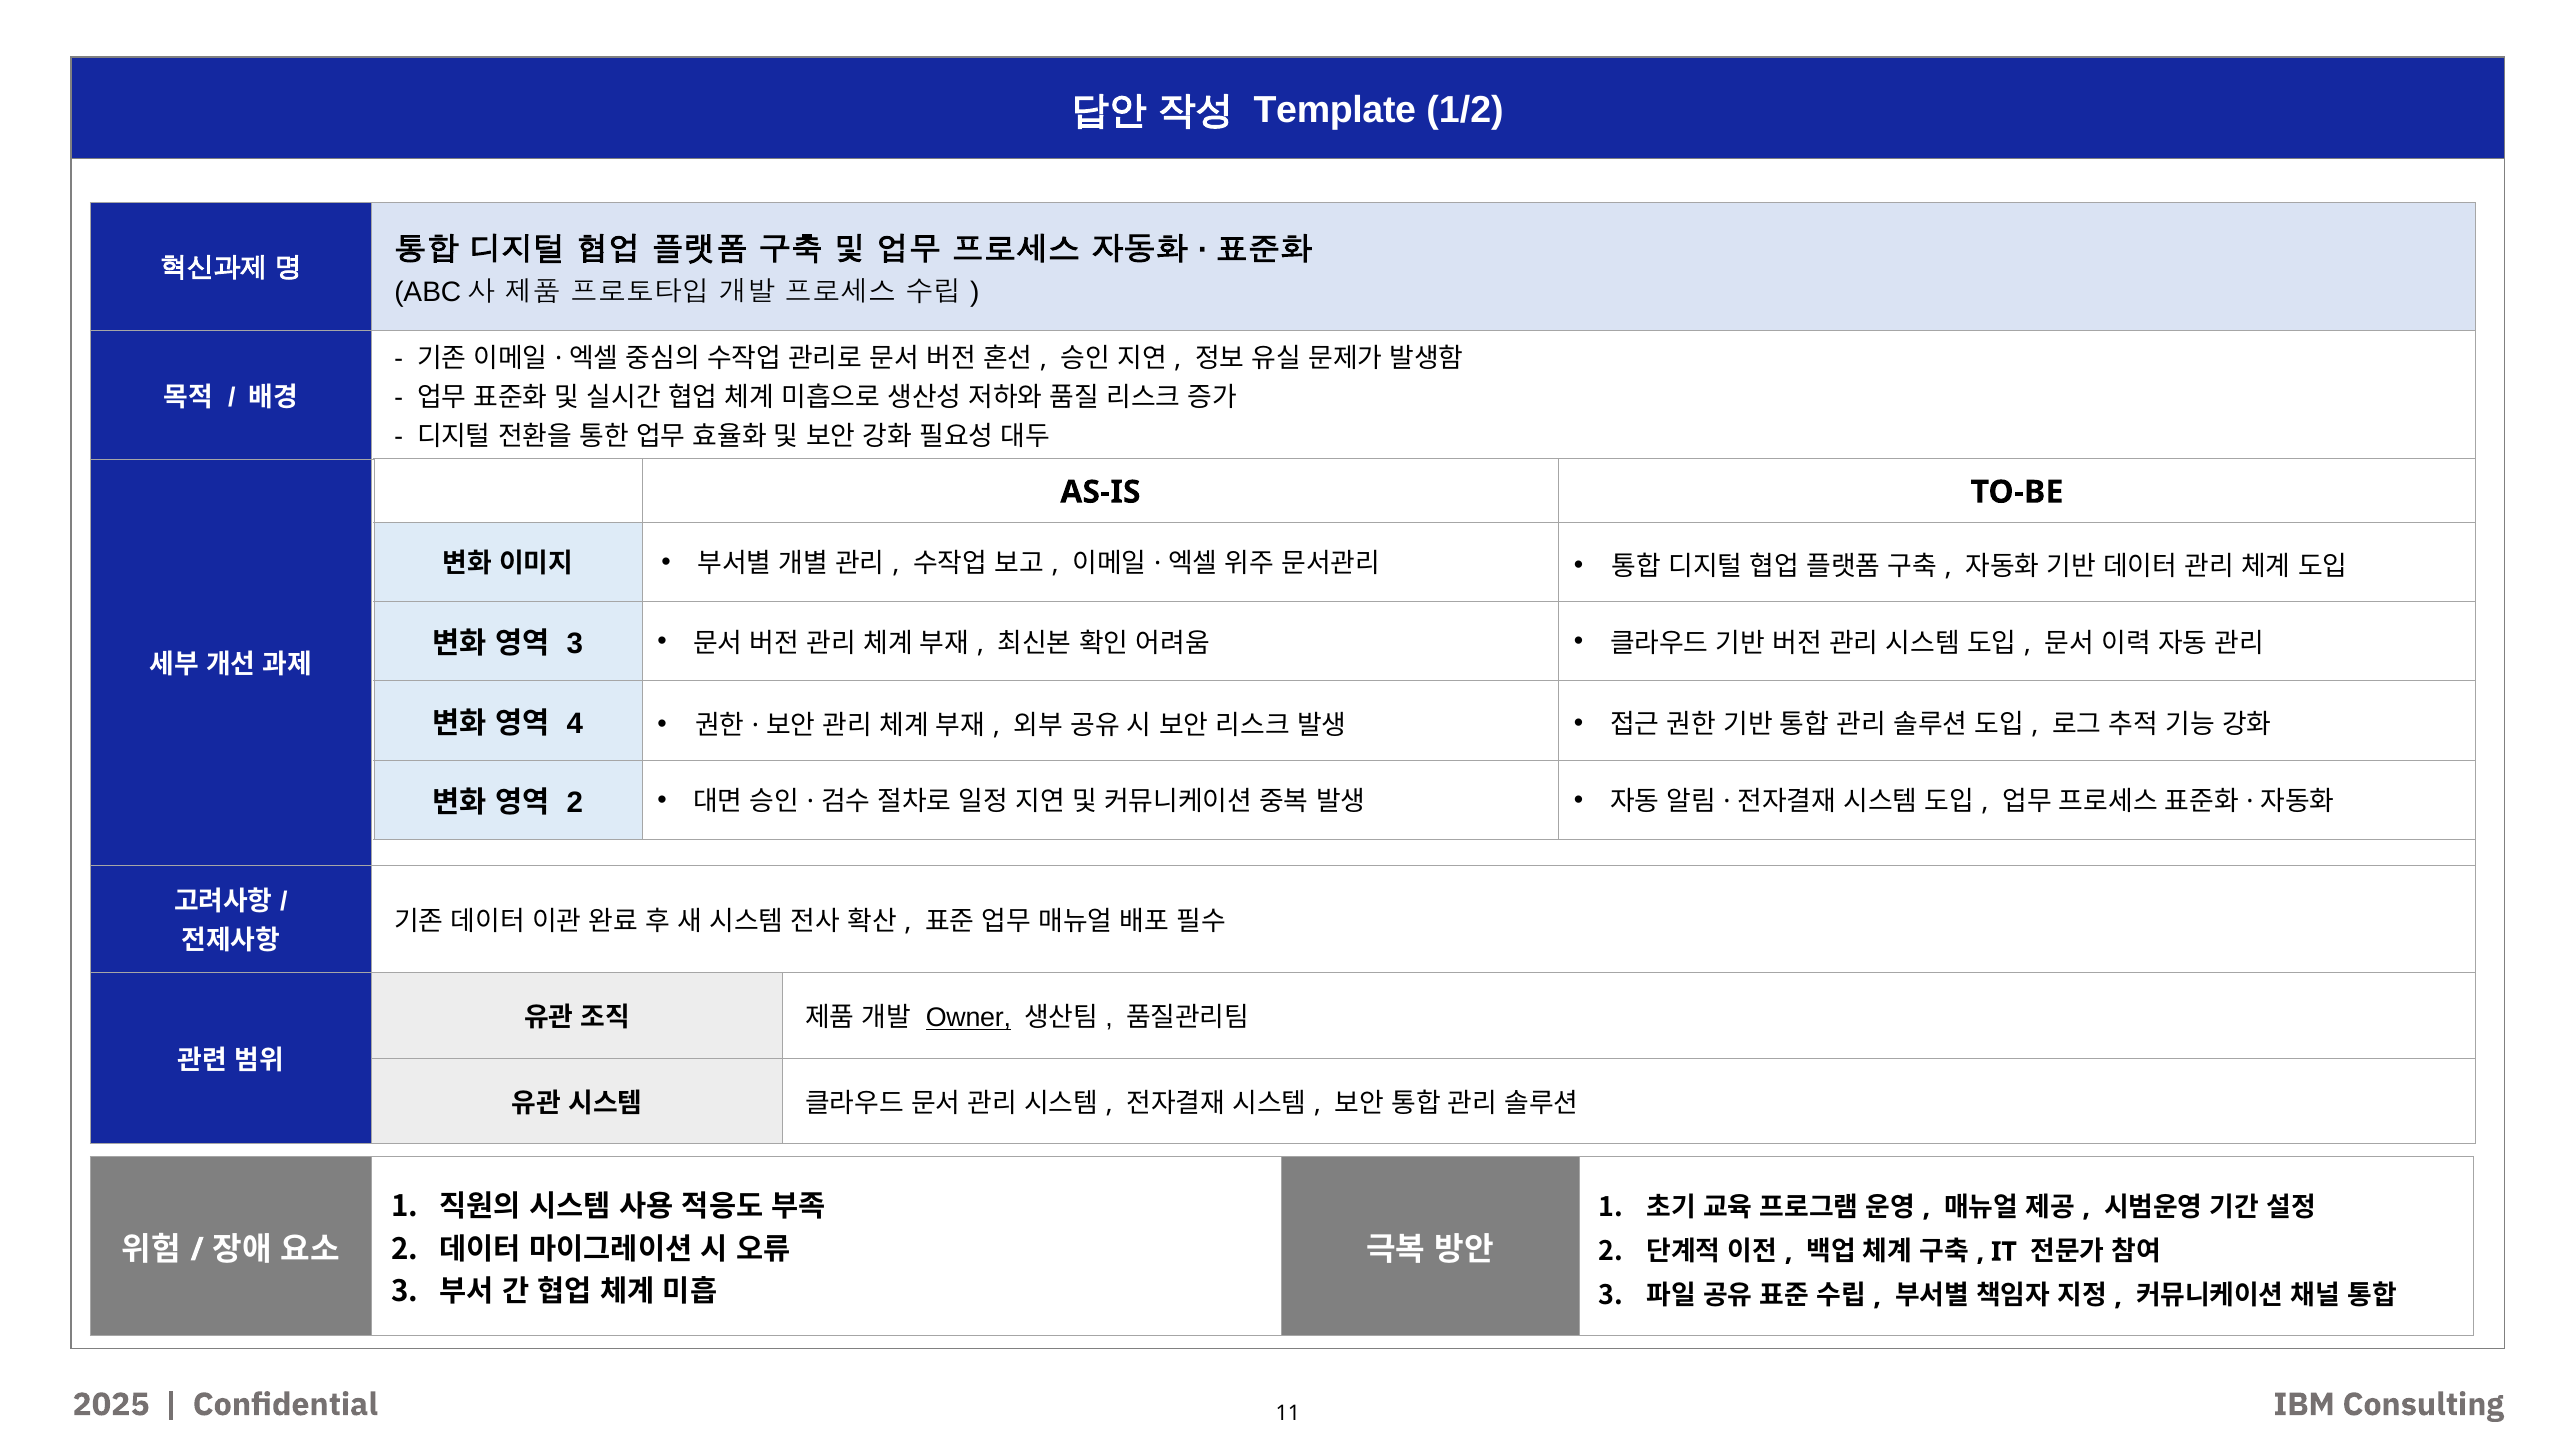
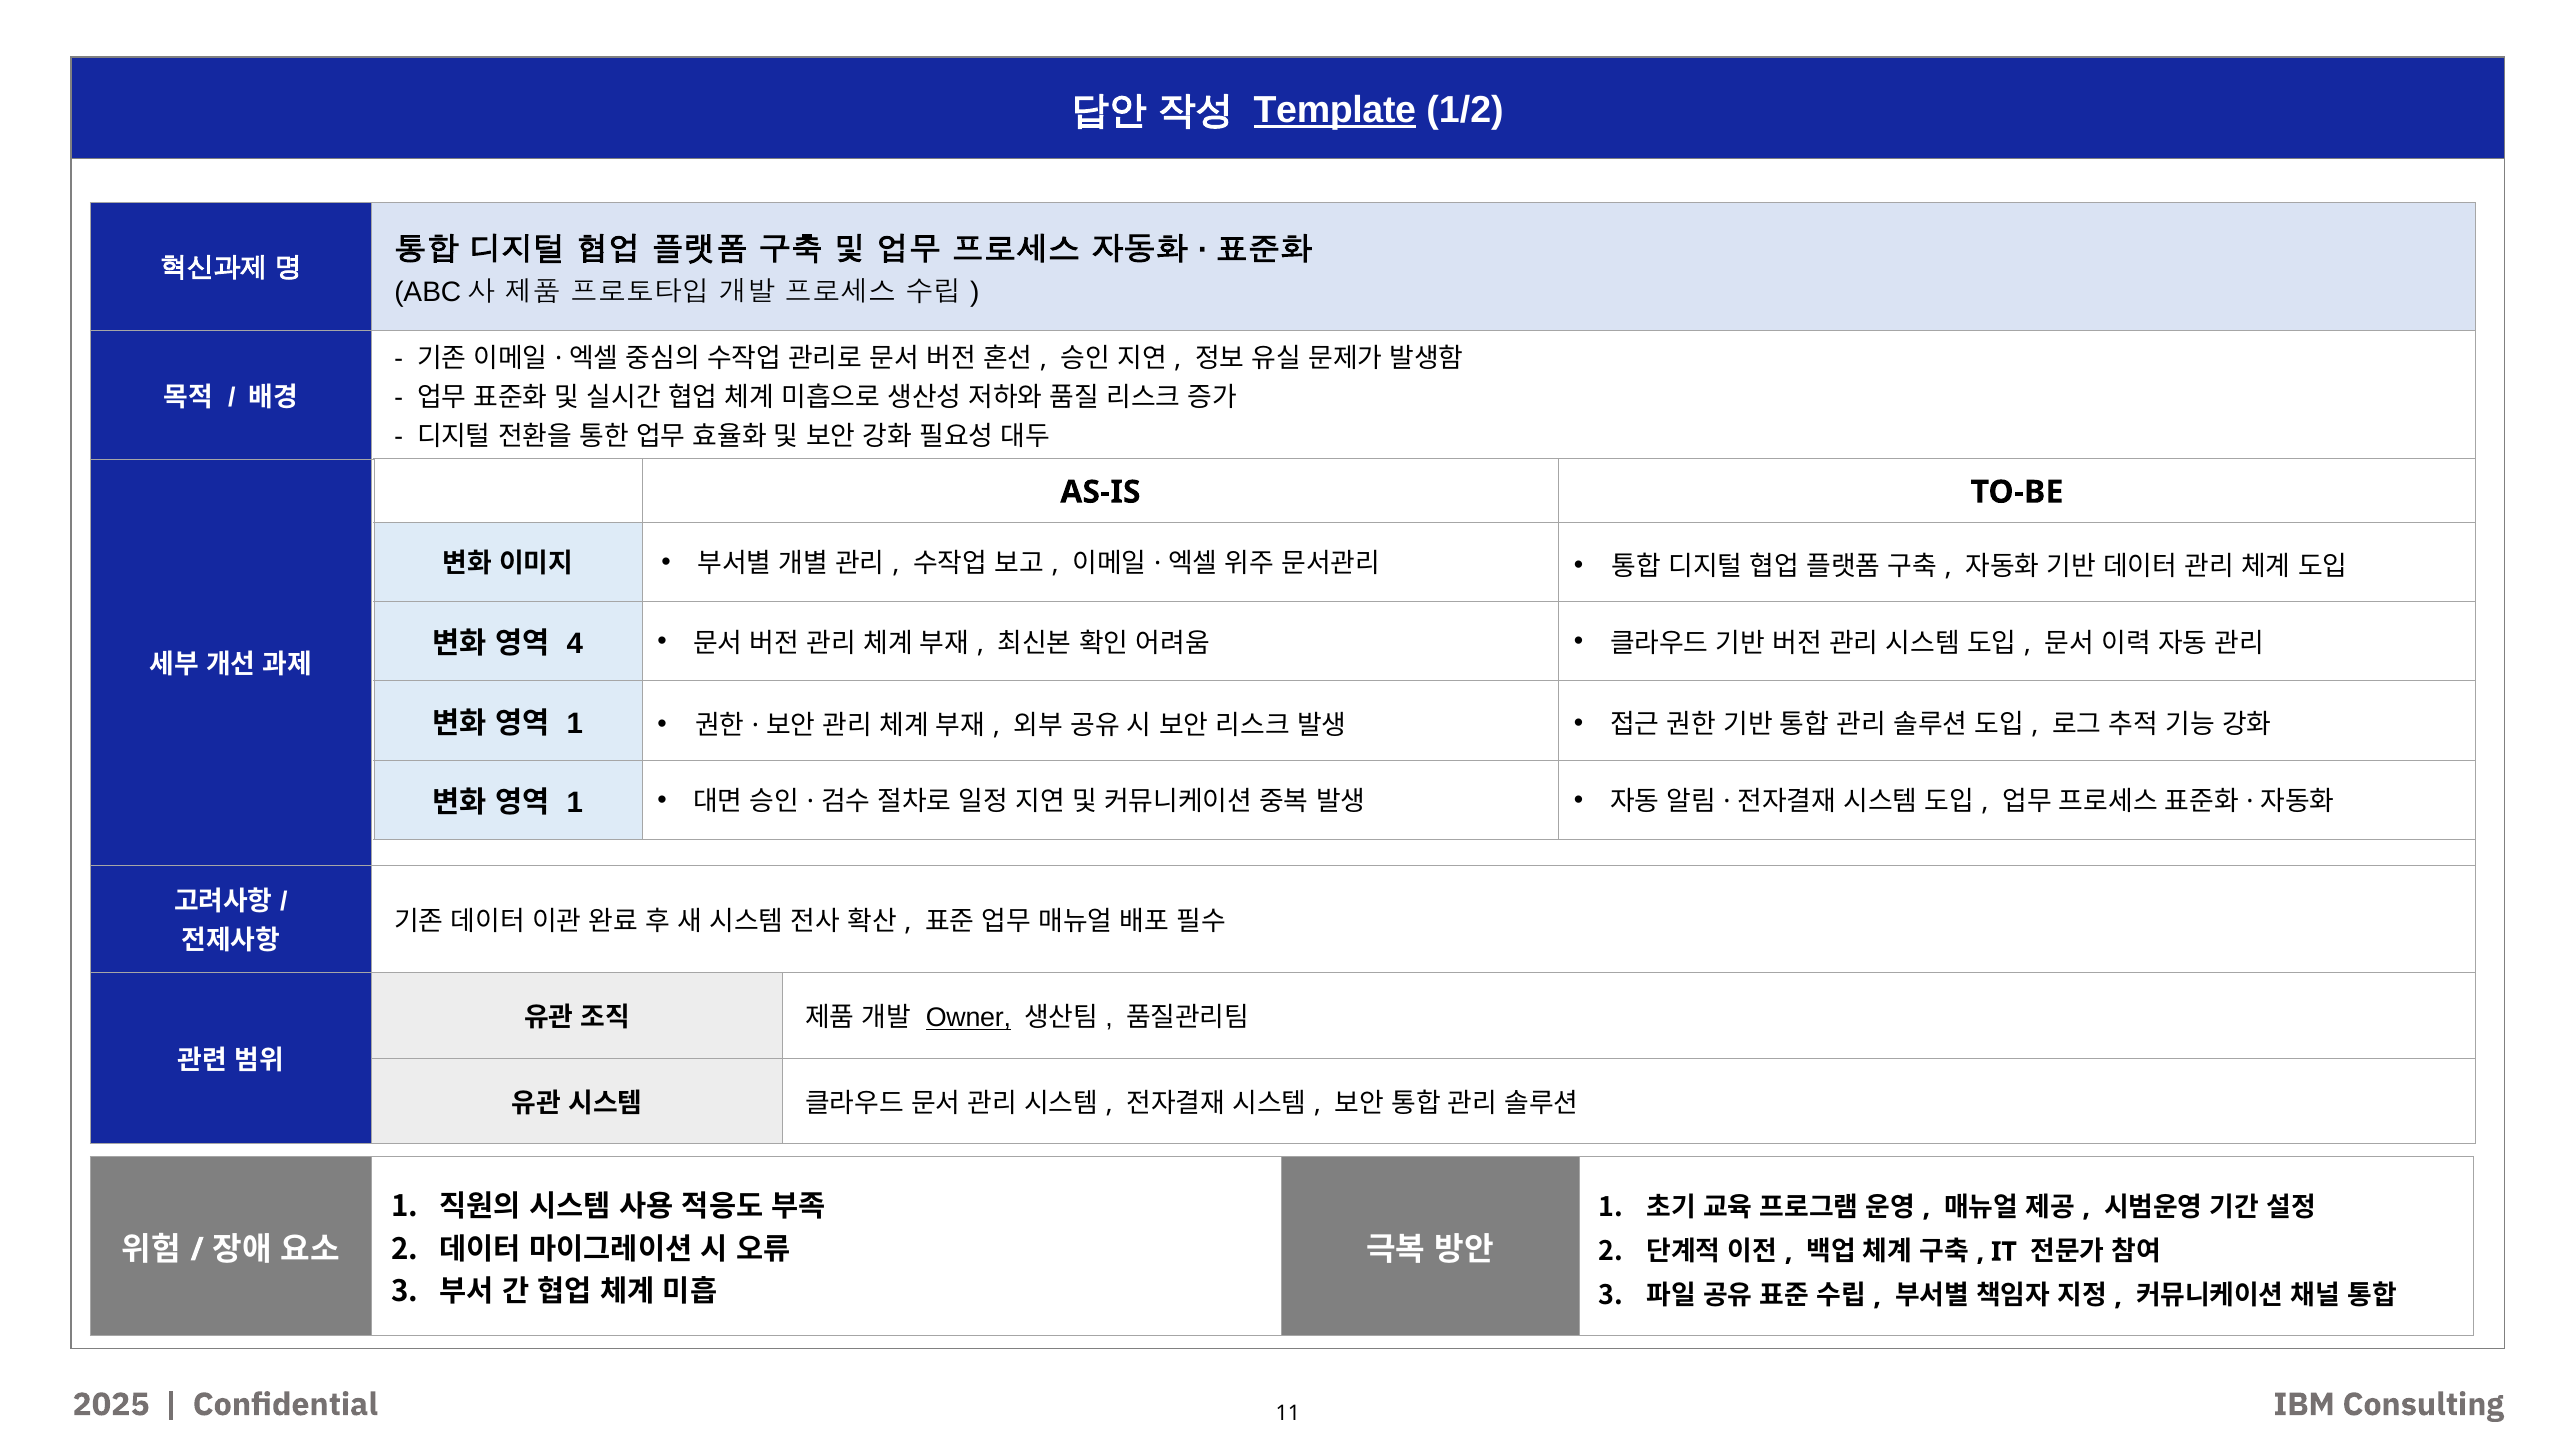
Template underline: none -> present (1335, 110)
3: 3 -> 4 (575, 644)
4: 4 -> 1 (575, 723)
2: 2 -> 1 (575, 803)
